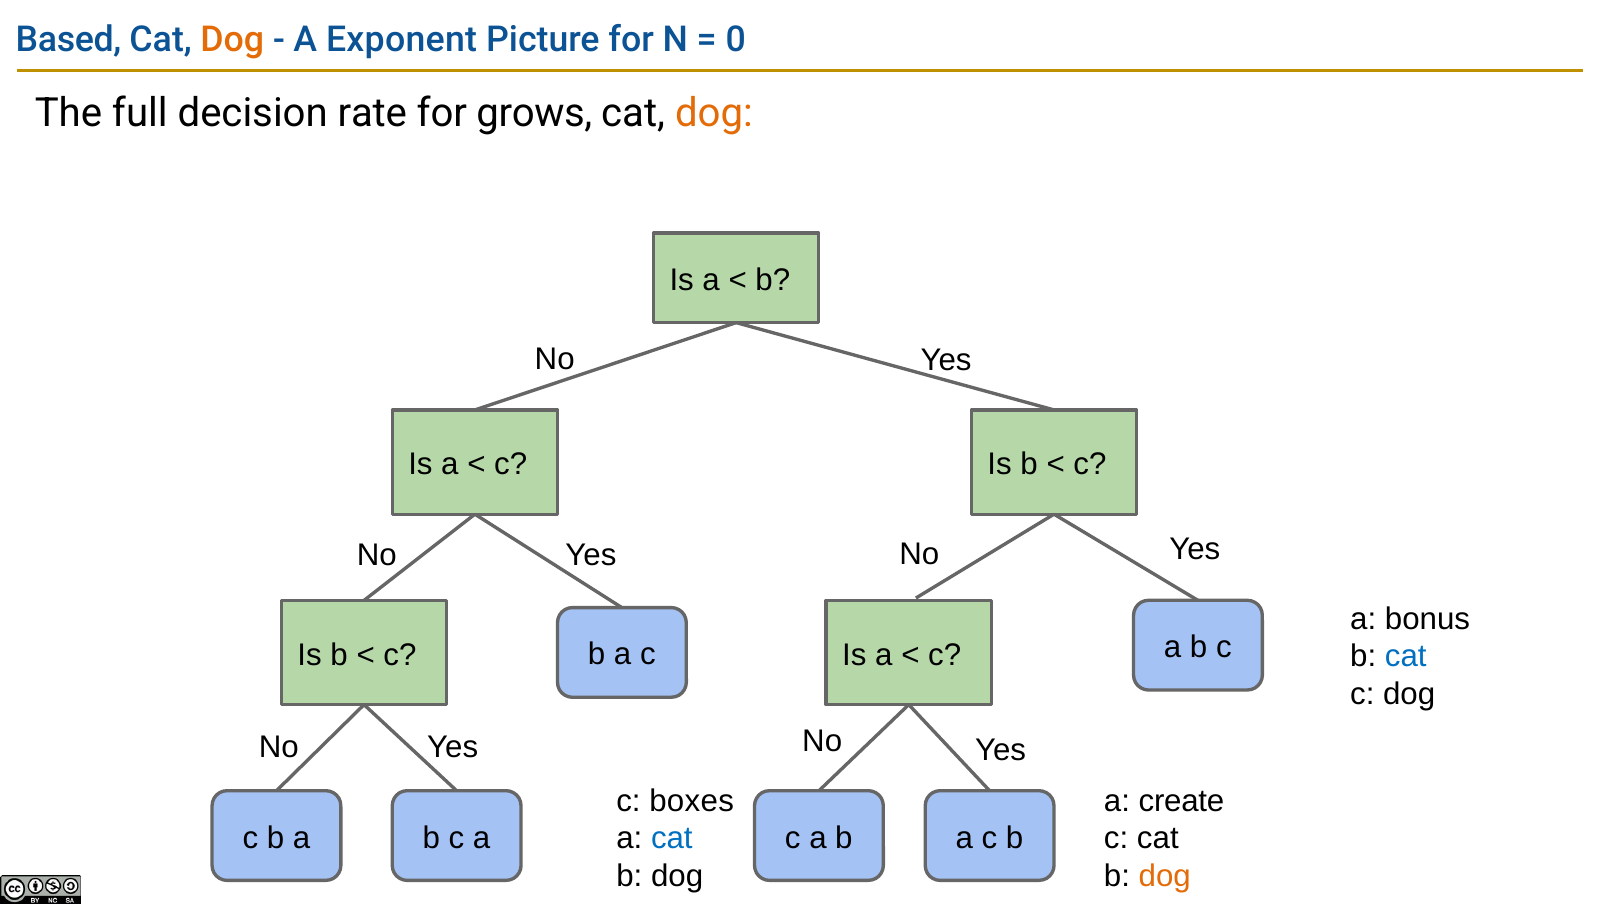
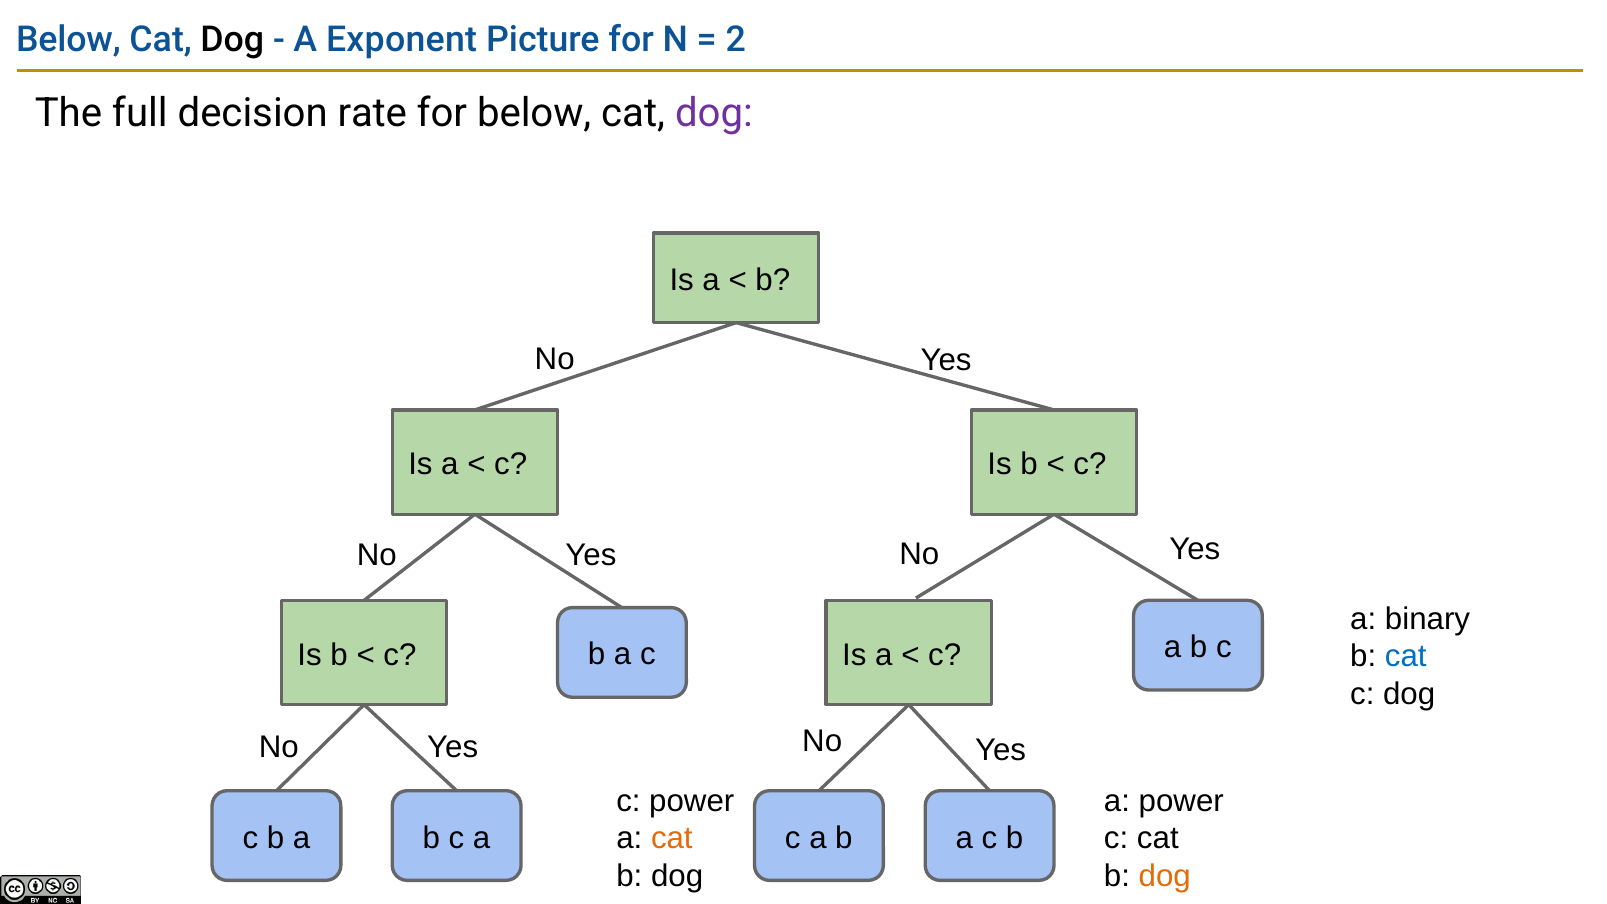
Based: Based -> Below (68, 40)
Dog colour: orange -> black (232, 40)
0: 0 -> 2 (736, 40)
for grows: grows -> below (534, 114)
dog colour: orange -> purple (714, 114)
bonus: bonus -> binary (1428, 619)
c boxes: boxes -> power (692, 801)
a create: create -> power (1181, 801)
cat colour: blue -> orange (672, 838)
